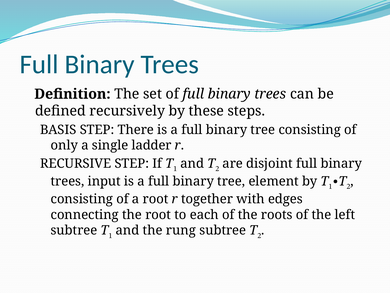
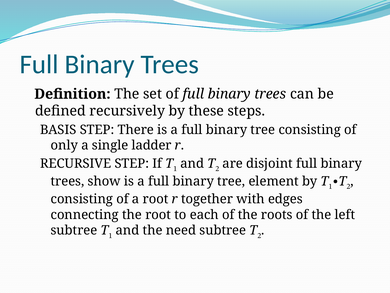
input: input -> show (104, 181)
rung: rung -> need (181, 230)
